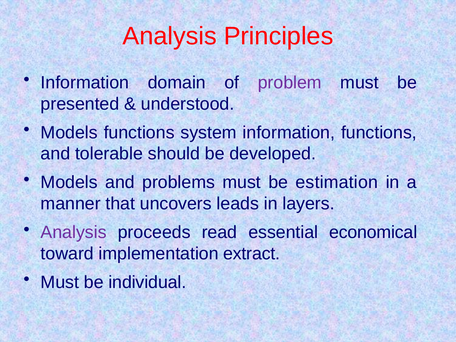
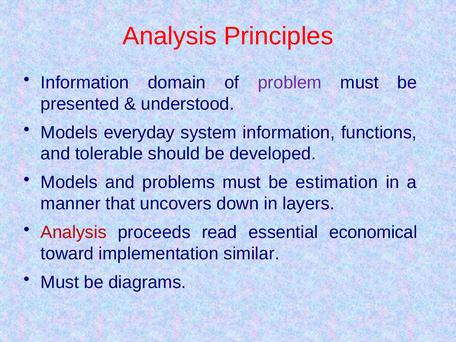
Models functions: functions -> everyday (139, 133)
leads: leads -> down (238, 204)
Analysis colour: purple -> red (74, 232)
extract: extract -> similar (252, 254)
individual: individual -> diagrams (147, 282)
